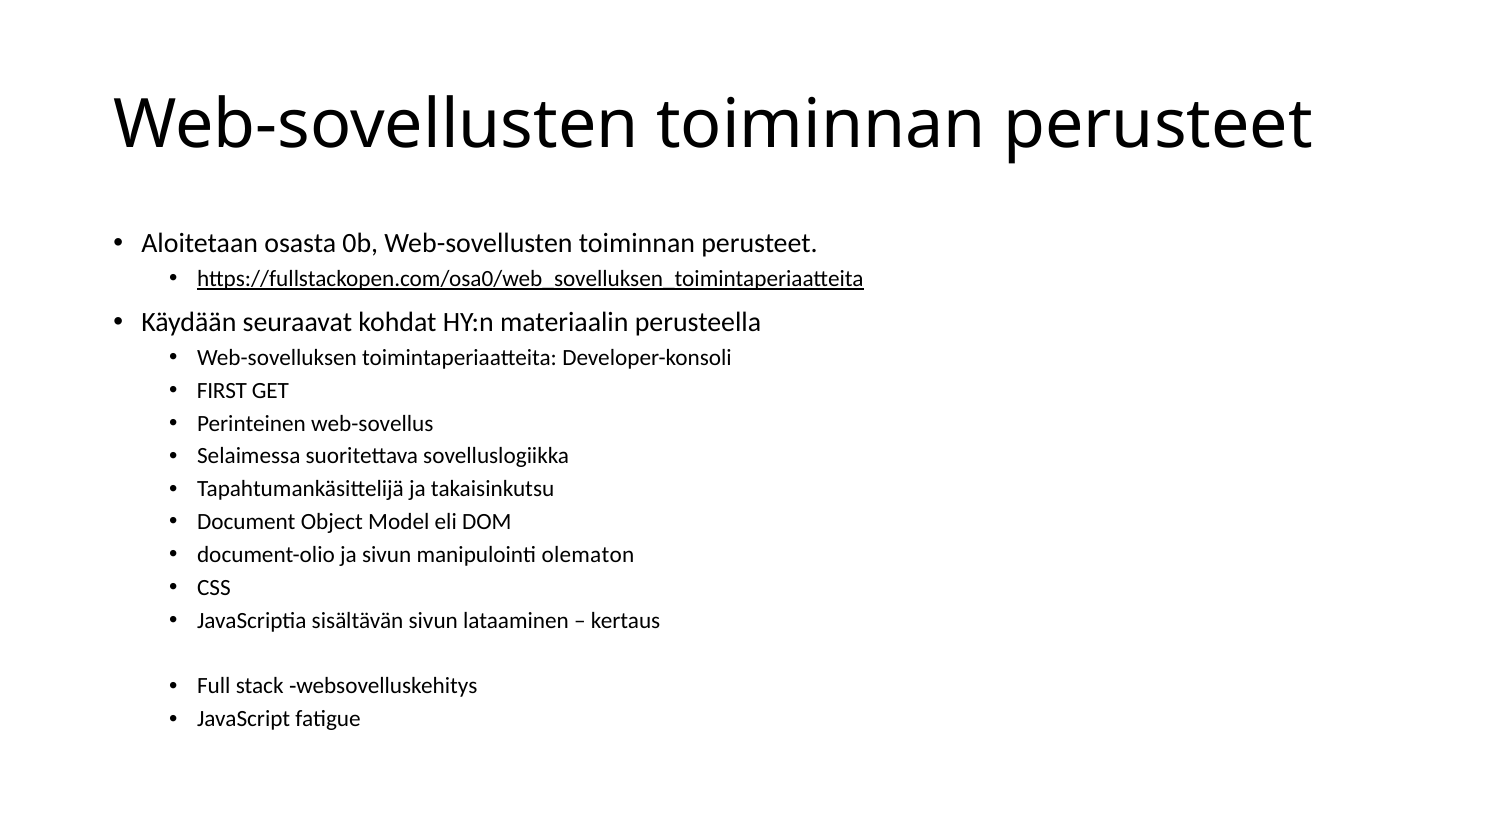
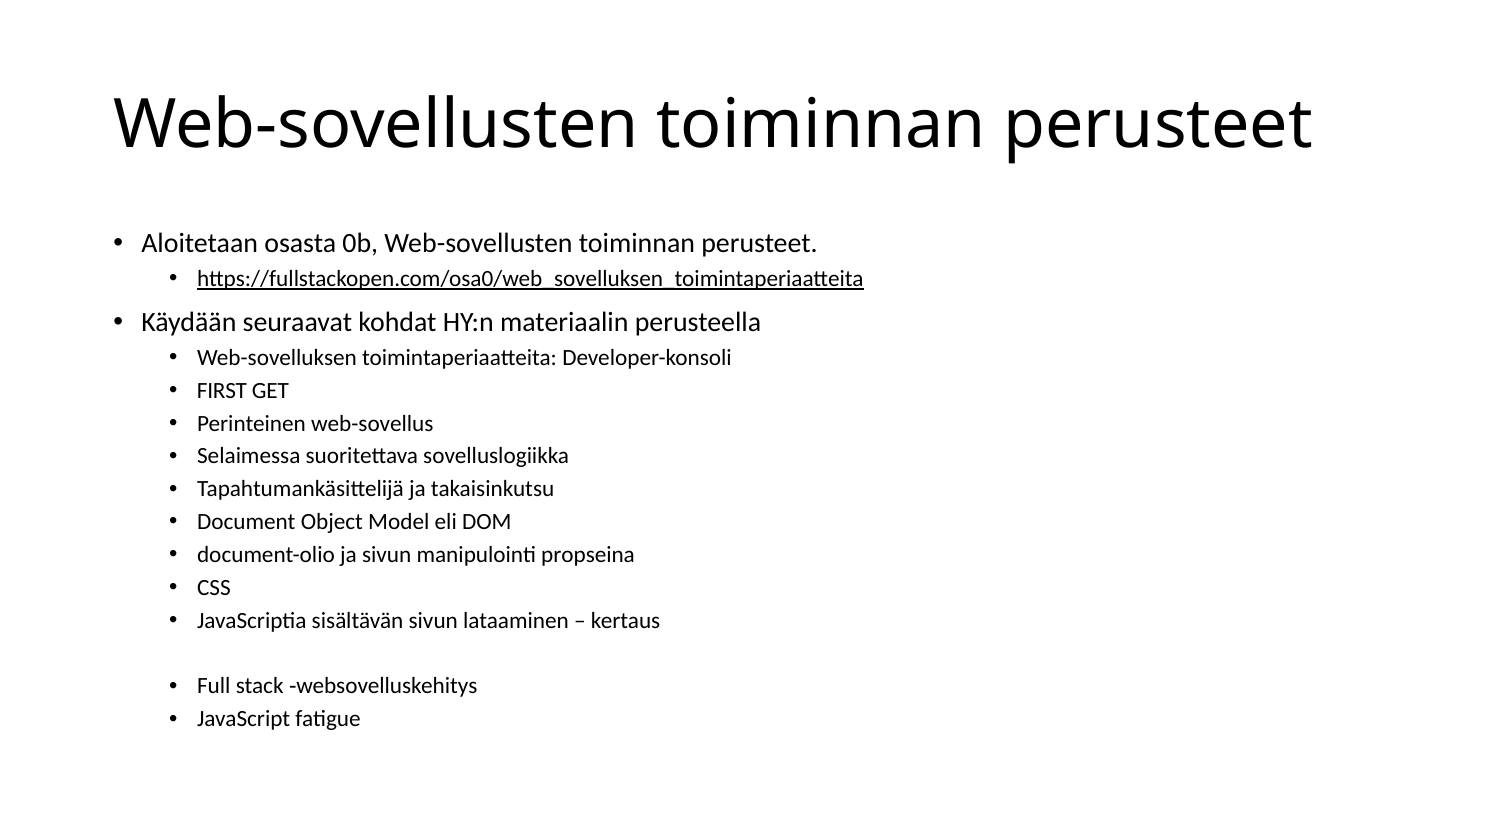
olematon: olematon -> propseina (588, 555)
